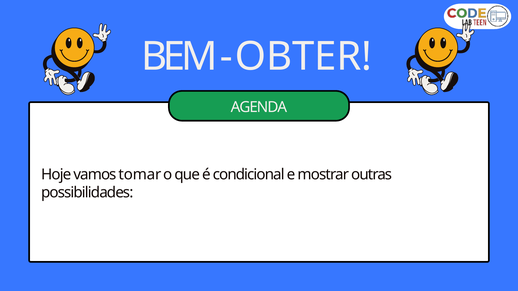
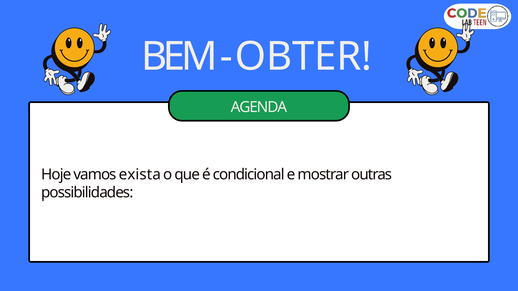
tomar: tomar -> exista (140, 175)
